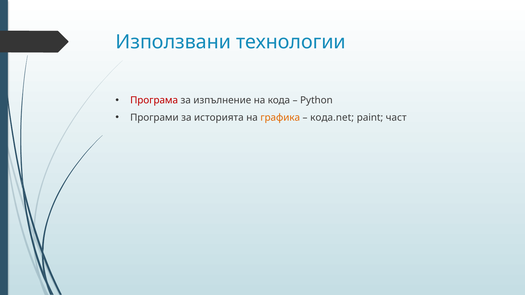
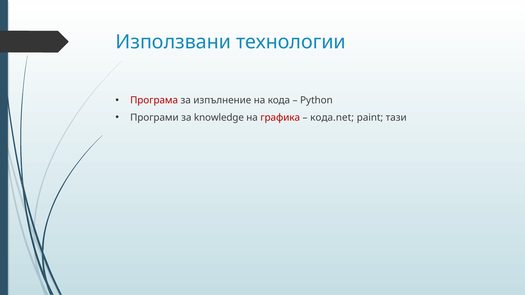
историята: историята -> knowledge (219, 118)
графика colour: orange -> red (280, 118)
част: част -> тази (396, 118)
